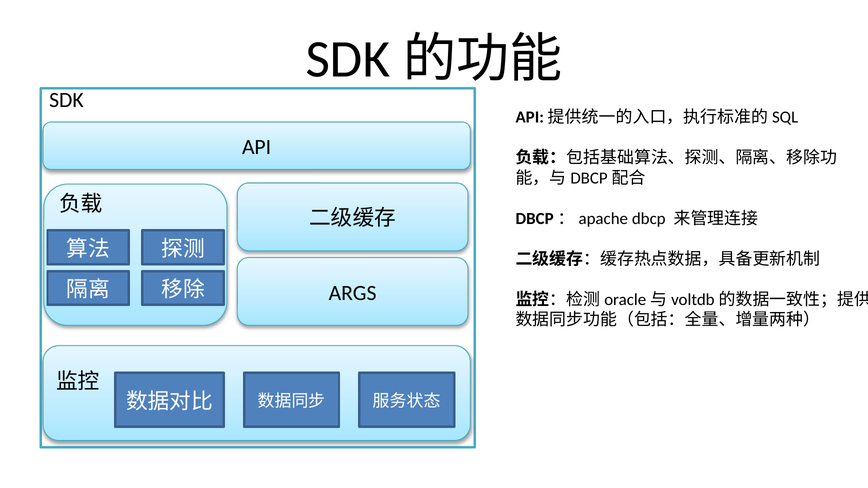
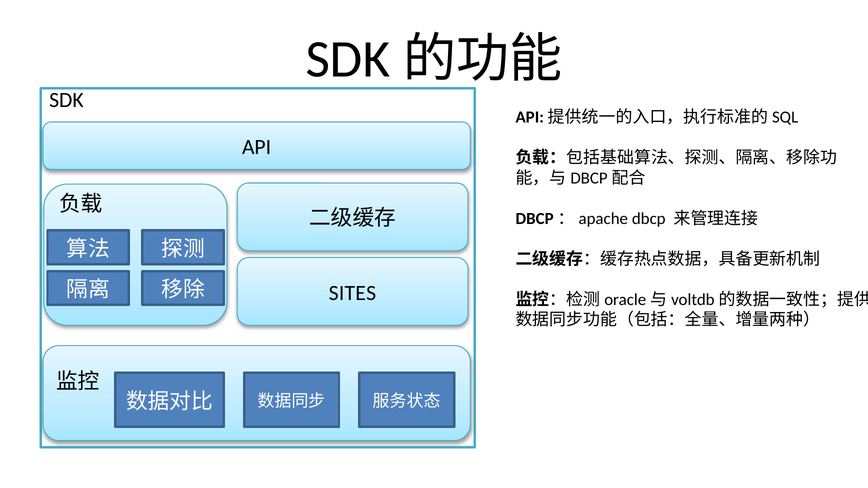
ARGS: ARGS -> SITES (352, 293)
